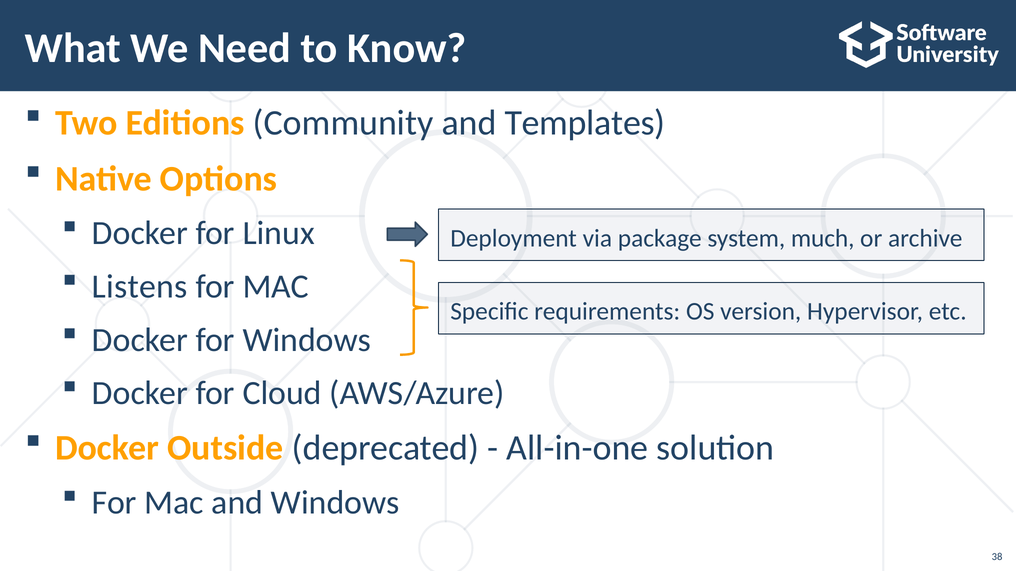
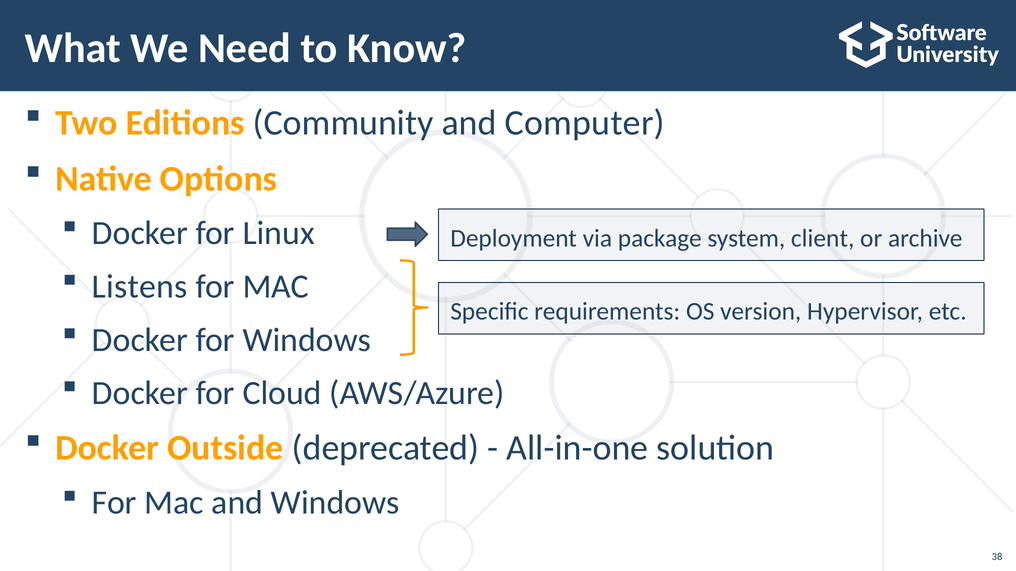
Templates: Templates -> Computer (585, 123)
much: much -> client (823, 238)
